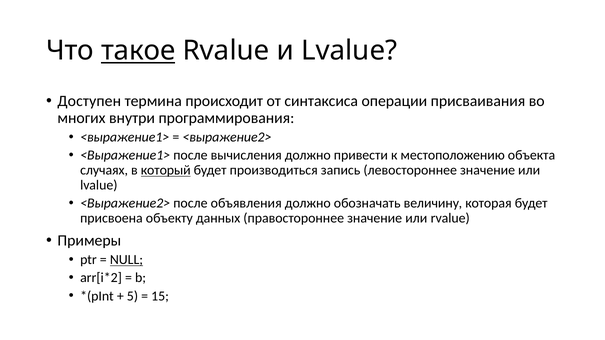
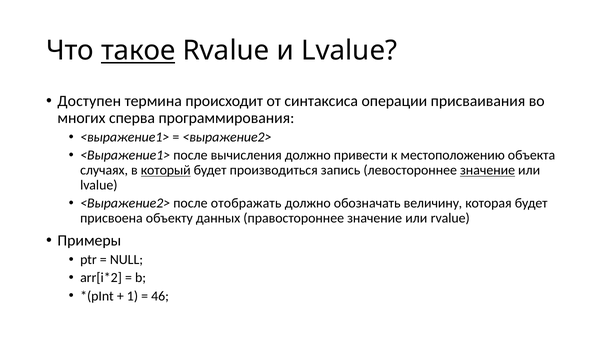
внутри: внутри -> сперва (132, 118)
значение underline: none -> present (488, 170)
объявления: объявления -> отображать (246, 204)
NULL underline: present -> none (126, 260)
5: 5 -> 1 (132, 296)
15: 15 -> 46 (160, 296)
